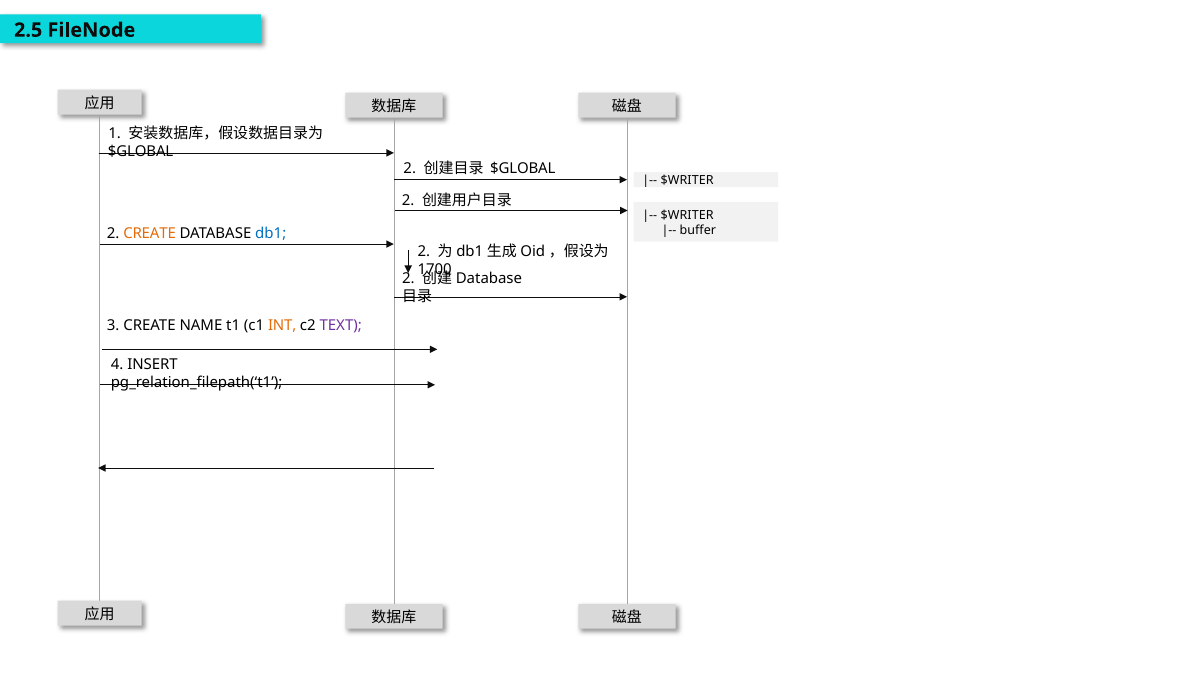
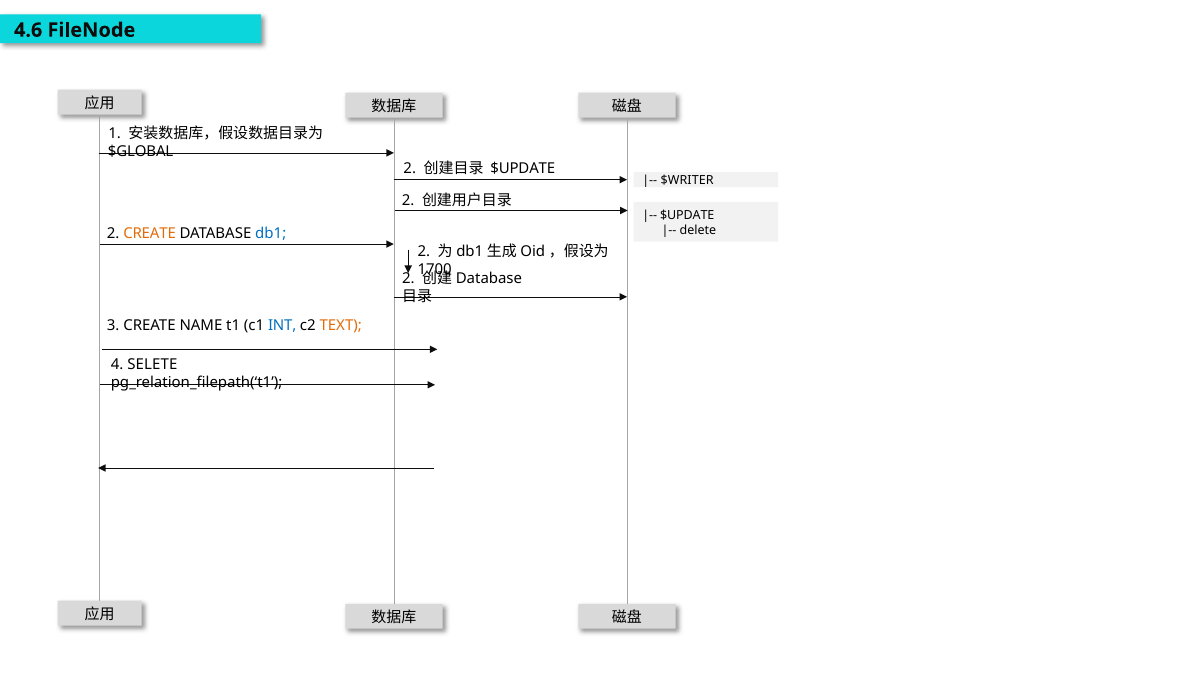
2.5: 2.5 -> 4.6 (28, 30)
$GLOBAL: $GLOBAL -> $UPDATE (523, 169)
$WRITER: $WRITER -> $UPDATE (687, 215)
buffer: buffer -> delete (698, 230)
INT colour: orange -> blue (282, 326)
TEXT colour: purple -> orange (341, 326)
INSERT: INSERT -> SELETE (152, 364)
